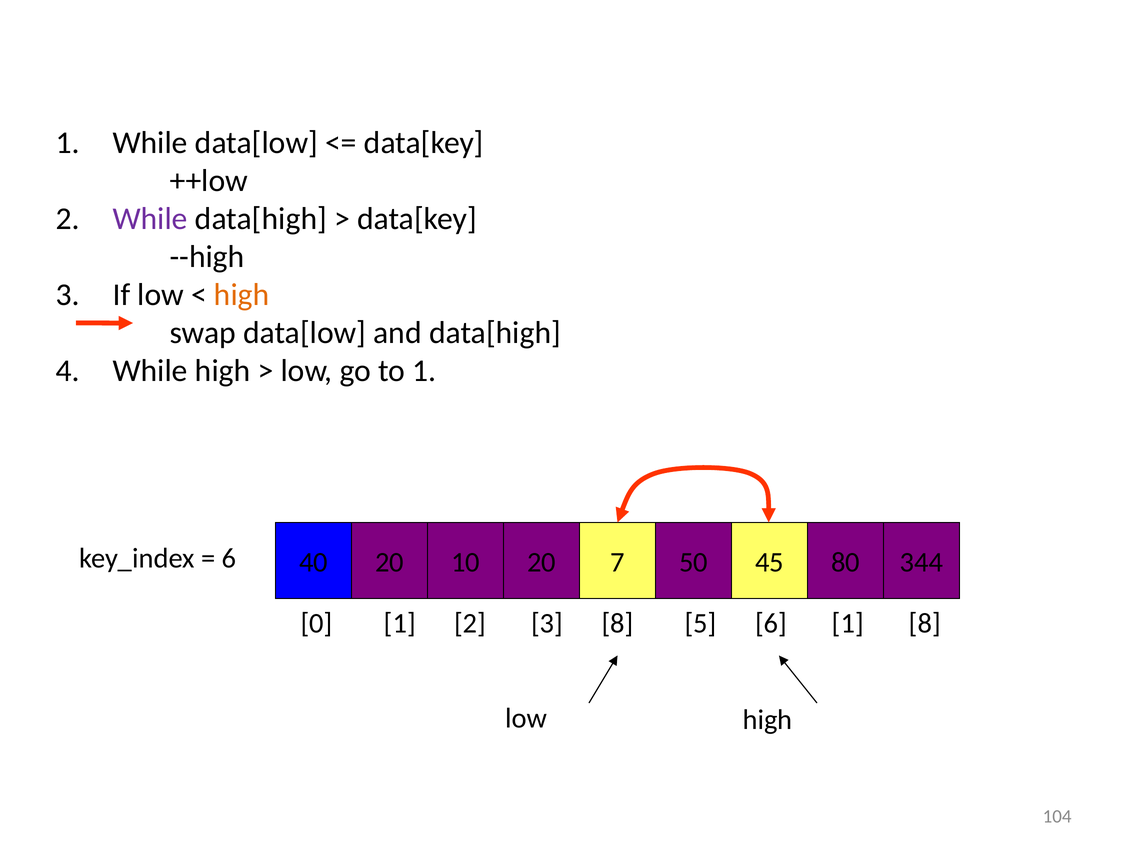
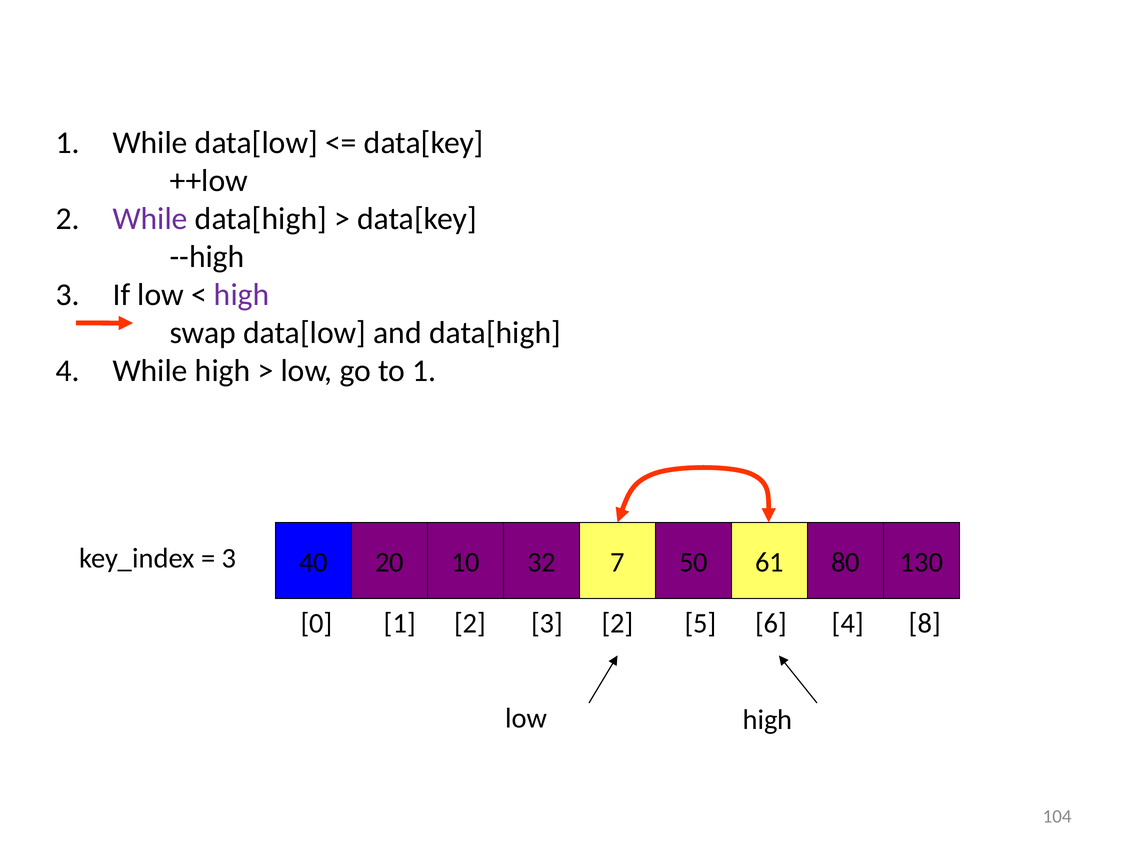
high colour: orange -> purple (242, 295)
6: 6 -> 3 (229, 558)
10 20: 20 -> 32 (541, 562)
45: 45 -> 61 (769, 562)
344: 344 -> 130 (921, 562)
3 8: 8 -> 2 (617, 623)
6 1: 1 -> 4 (848, 623)
